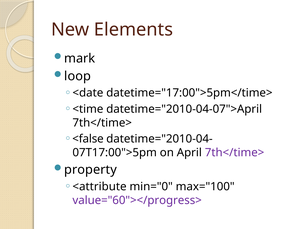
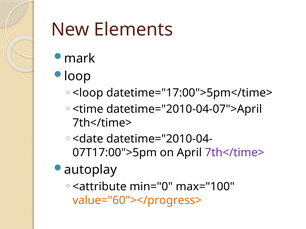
<date: <date -> <loop (88, 93)
<false: <false -> <date (88, 139)
property: property -> autoplay (91, 170)
value="60"></progress> colour: purple -> orange (137, 201)
